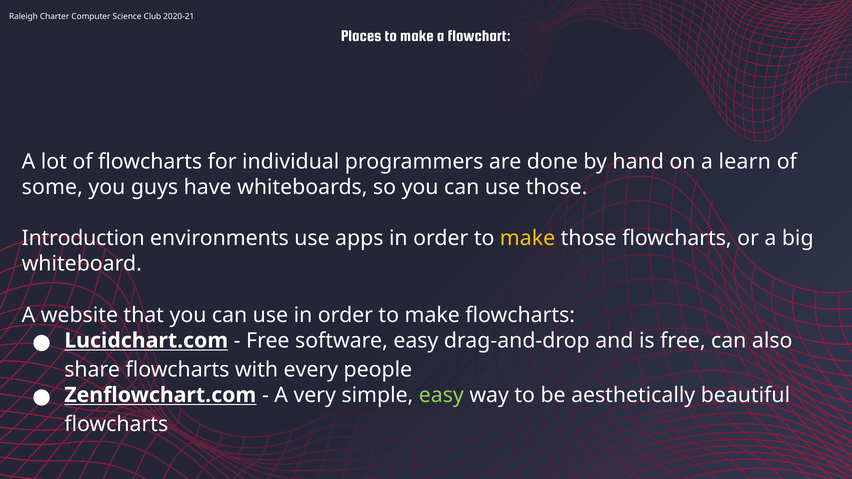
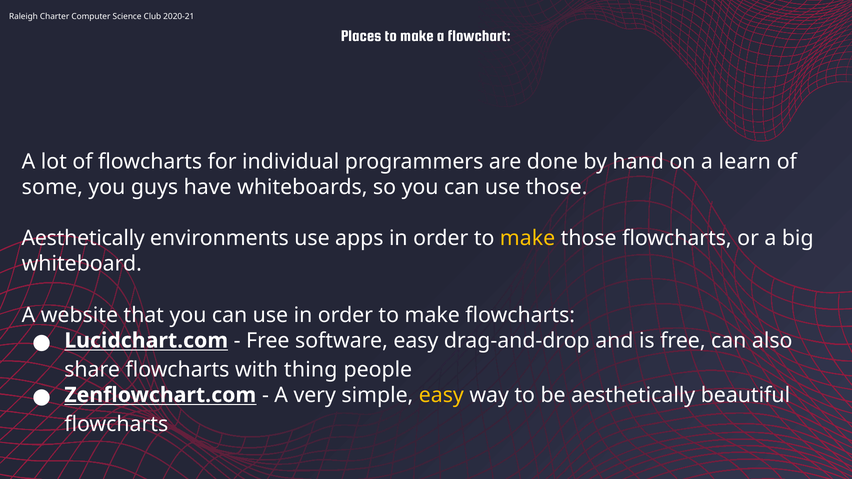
Introduction: Introduction -> Aesthetically (83, 238)
every: every -> thing (311, 370)
easy colour: light green -> yellow (441, 395)
